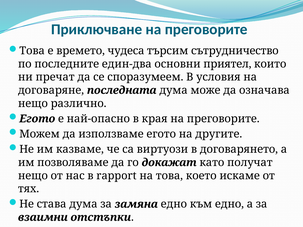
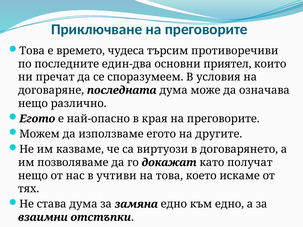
сътрудничество: сътрудничество -> противоречиви (235, 51)
rapport: rapport -> учтиви (116, 176)
